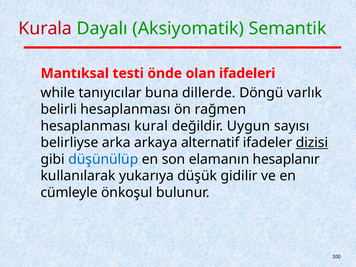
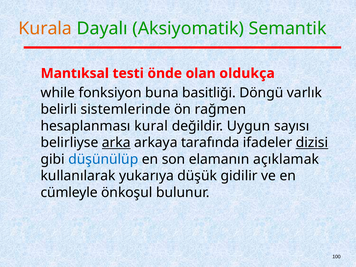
Kurala colour: red -> orange (45, 29)
ifadeleri: ifadeleri -> oldukça (247, 73)
tanıyıcılar: tanıyıcılar -> fonksiyon (110, 93)
dillerde: dillerde -> basitliği (209, 93)
belirli hesaplanması: hesaplanması -> sistemlerinde (125, 109)
arka underline: none -> present (116, 143)
alternatif: alternatif -> tarafında (210, 143)
hesaplanır: hesaplanır -> açıklamak (286, 159)
